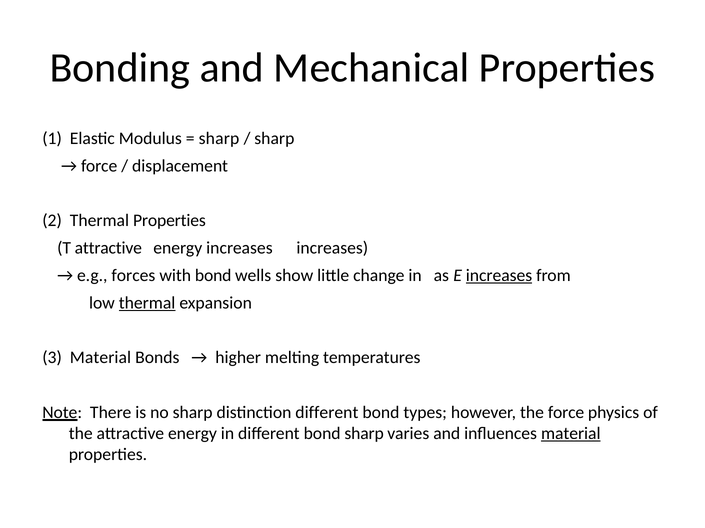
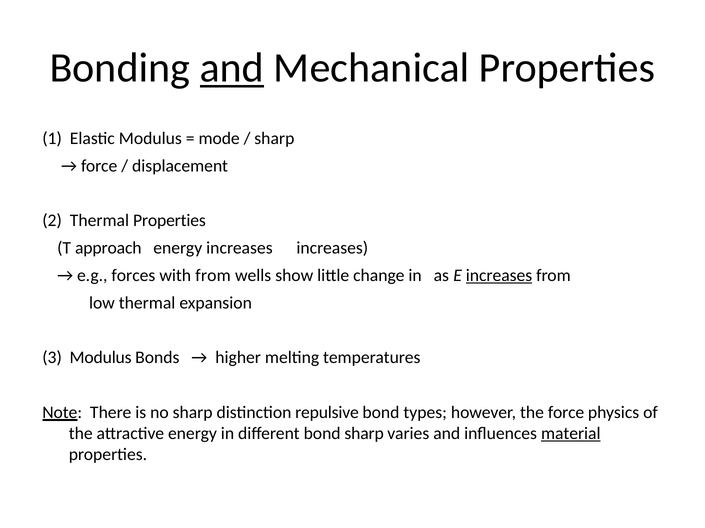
and underline: none -> present (232, 68)
sharp: sharp -> mode (219, 139)
T attractive: attractive -> approach (108, 248)
with bond: bond -> from (213, 276)
thermal underline: present -> none (147, 303)
3 Material: Material -> Modulus (101, 358)
distinction different: different -> repulsive (327, 413)
